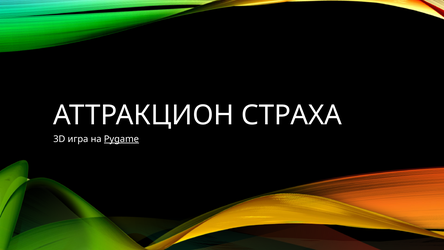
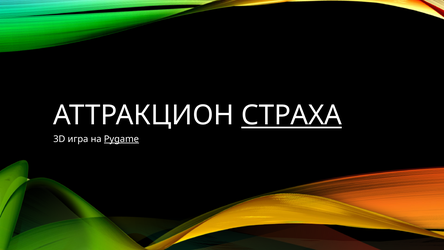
СТРАХА underline: none -> present (292, 115)
